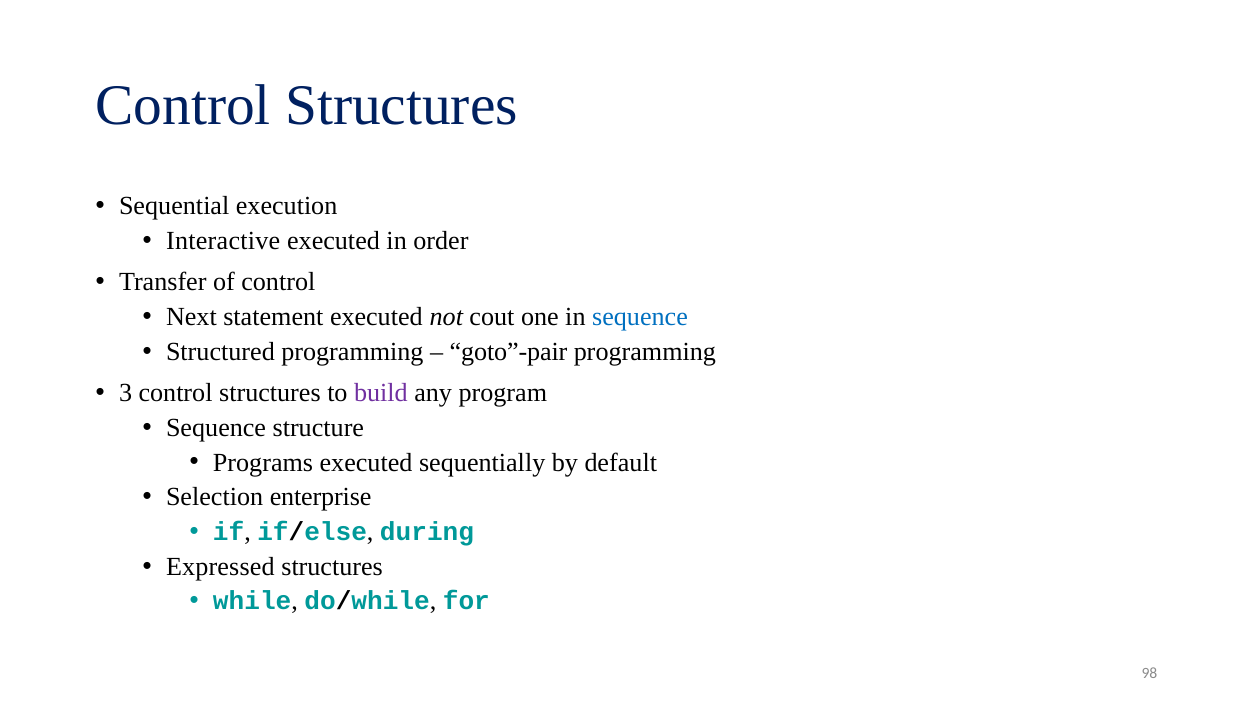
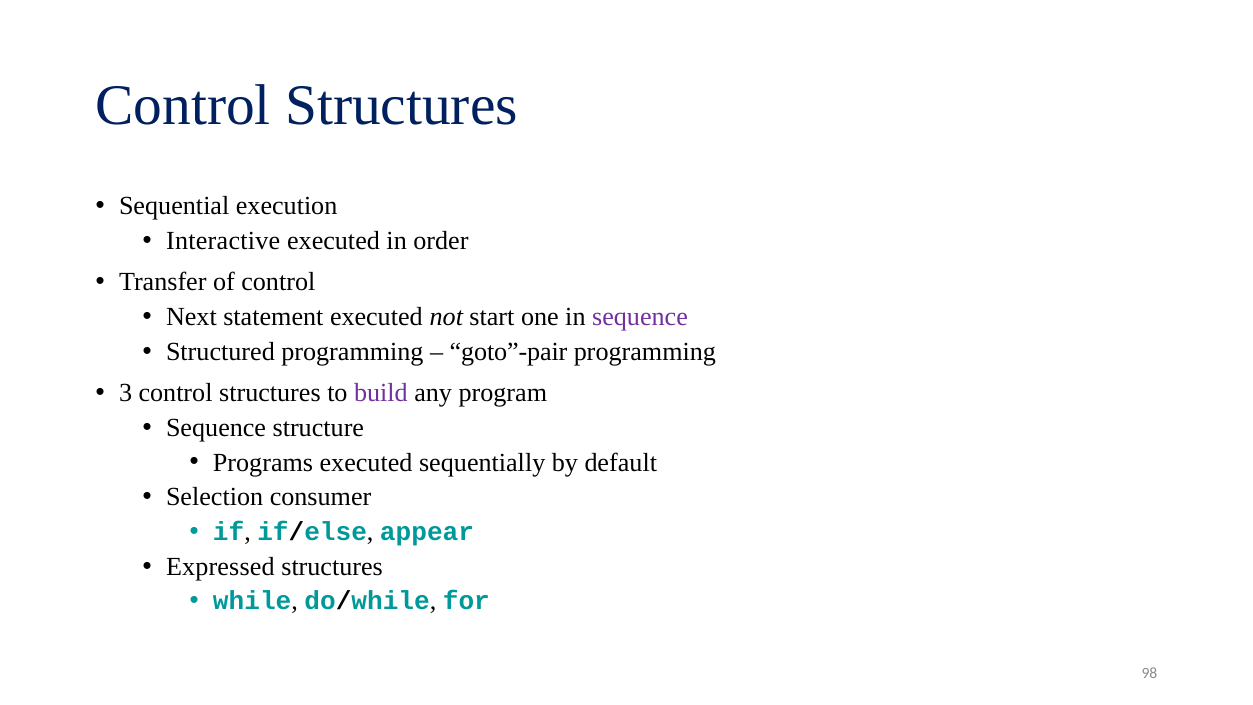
cout: cout -> start (492, 317)
sequence colour: blue -> purple (640, 317)
enterprise: enterprise -> consumer (321, 497)
during: during -> appear (427, 532)
